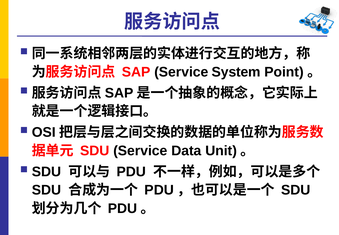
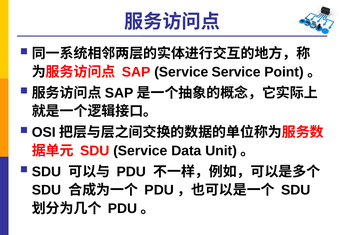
Service System: System -> Service (236, 72)
